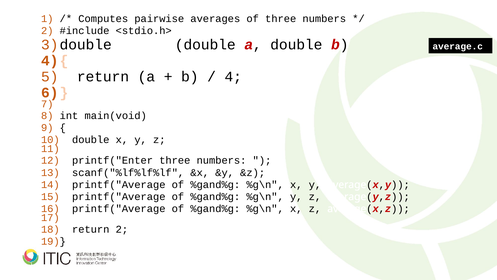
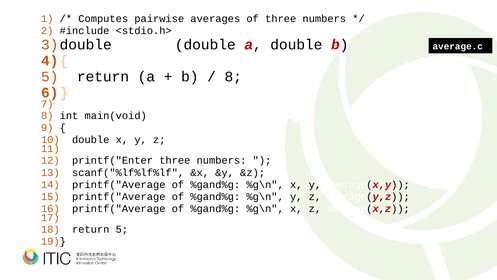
4: 4 -> 8 (233, 77)
return 2: 2 -> 5 (122, 229)
